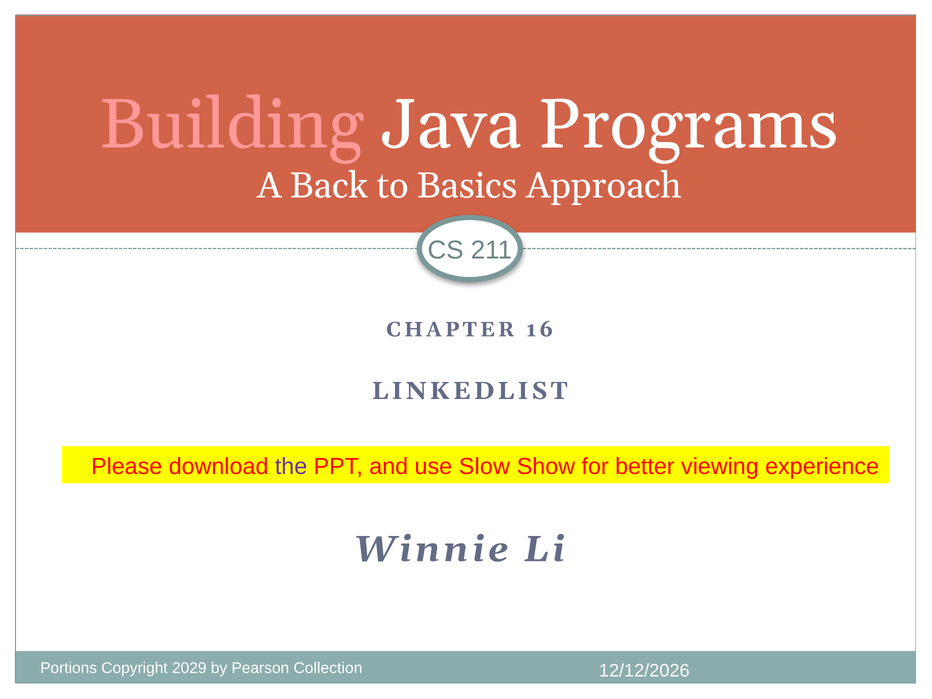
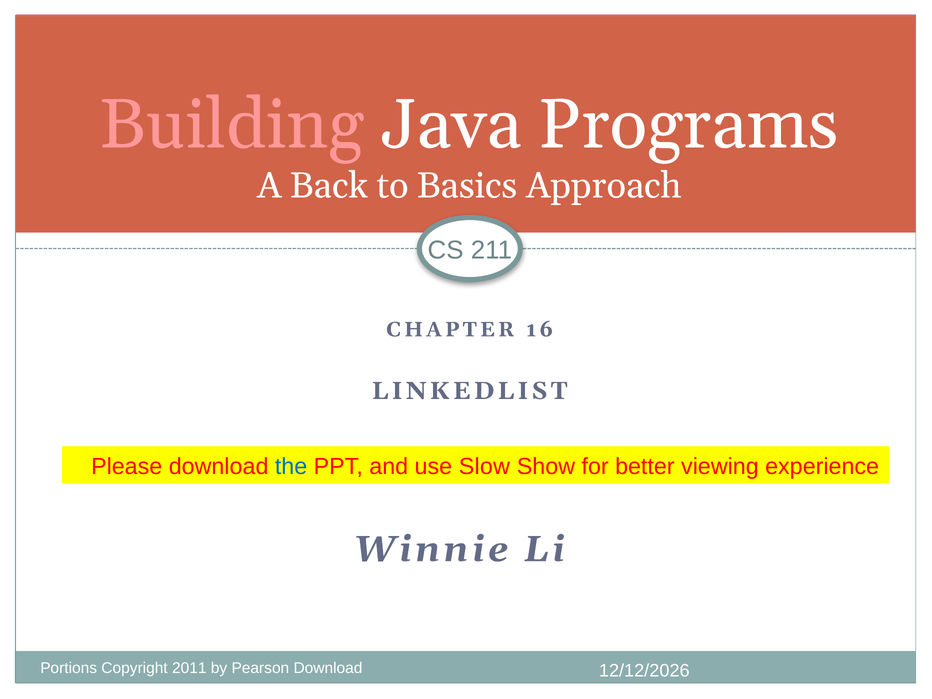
the colour: purple -> blue (291, 466)
2029: 2029 -> 2011 (189, 668)
Pearson Collection: Collection -> Download (328, 668)
